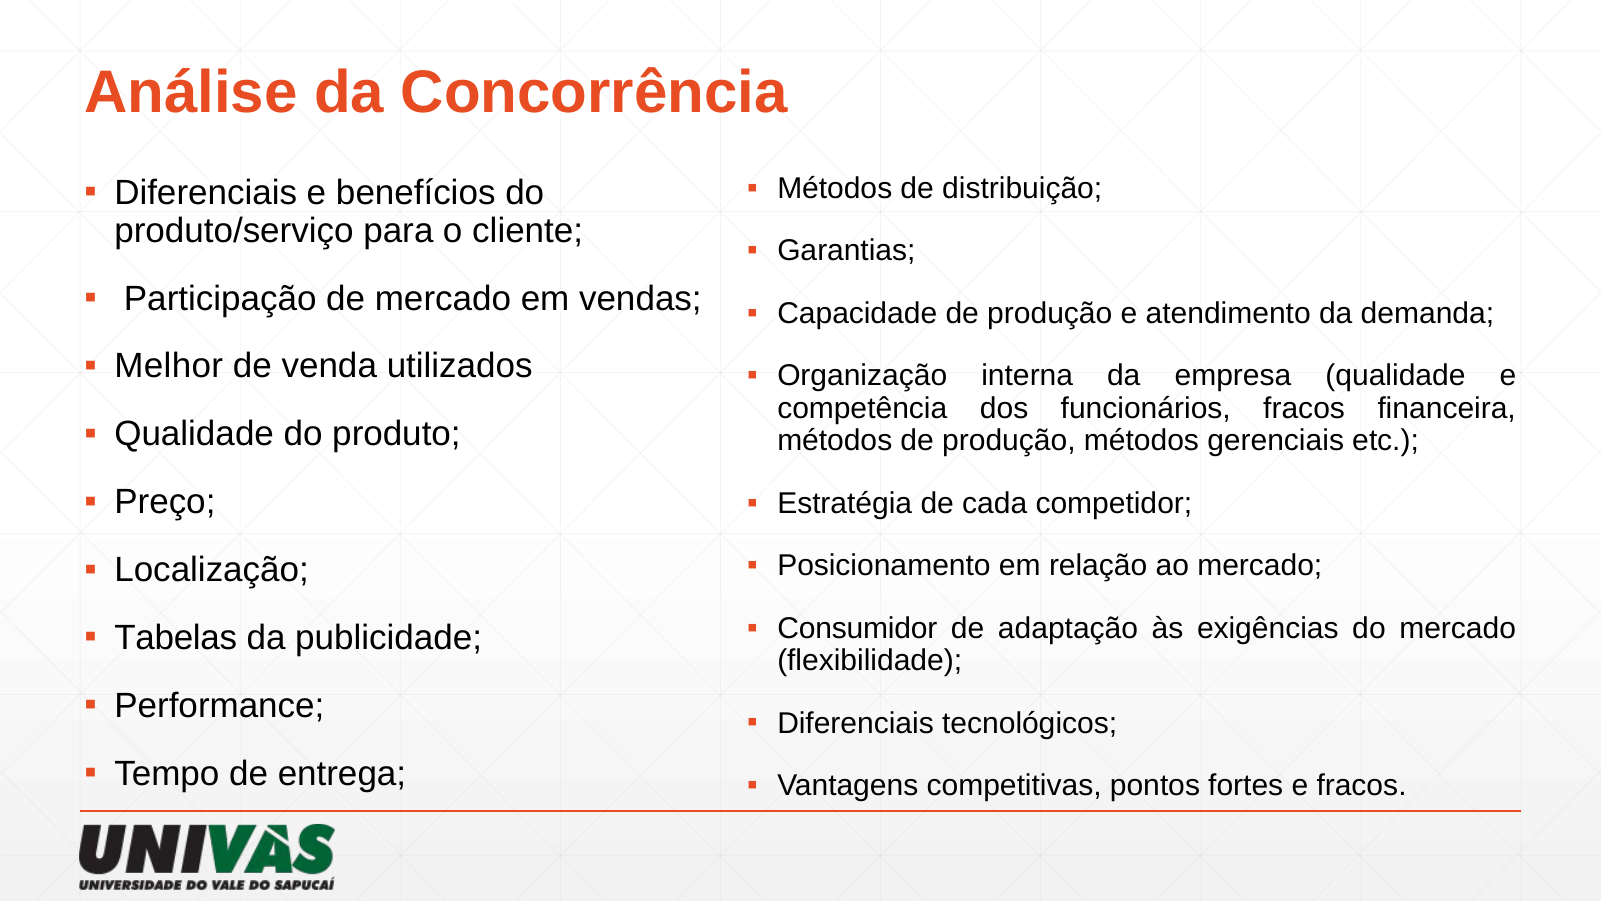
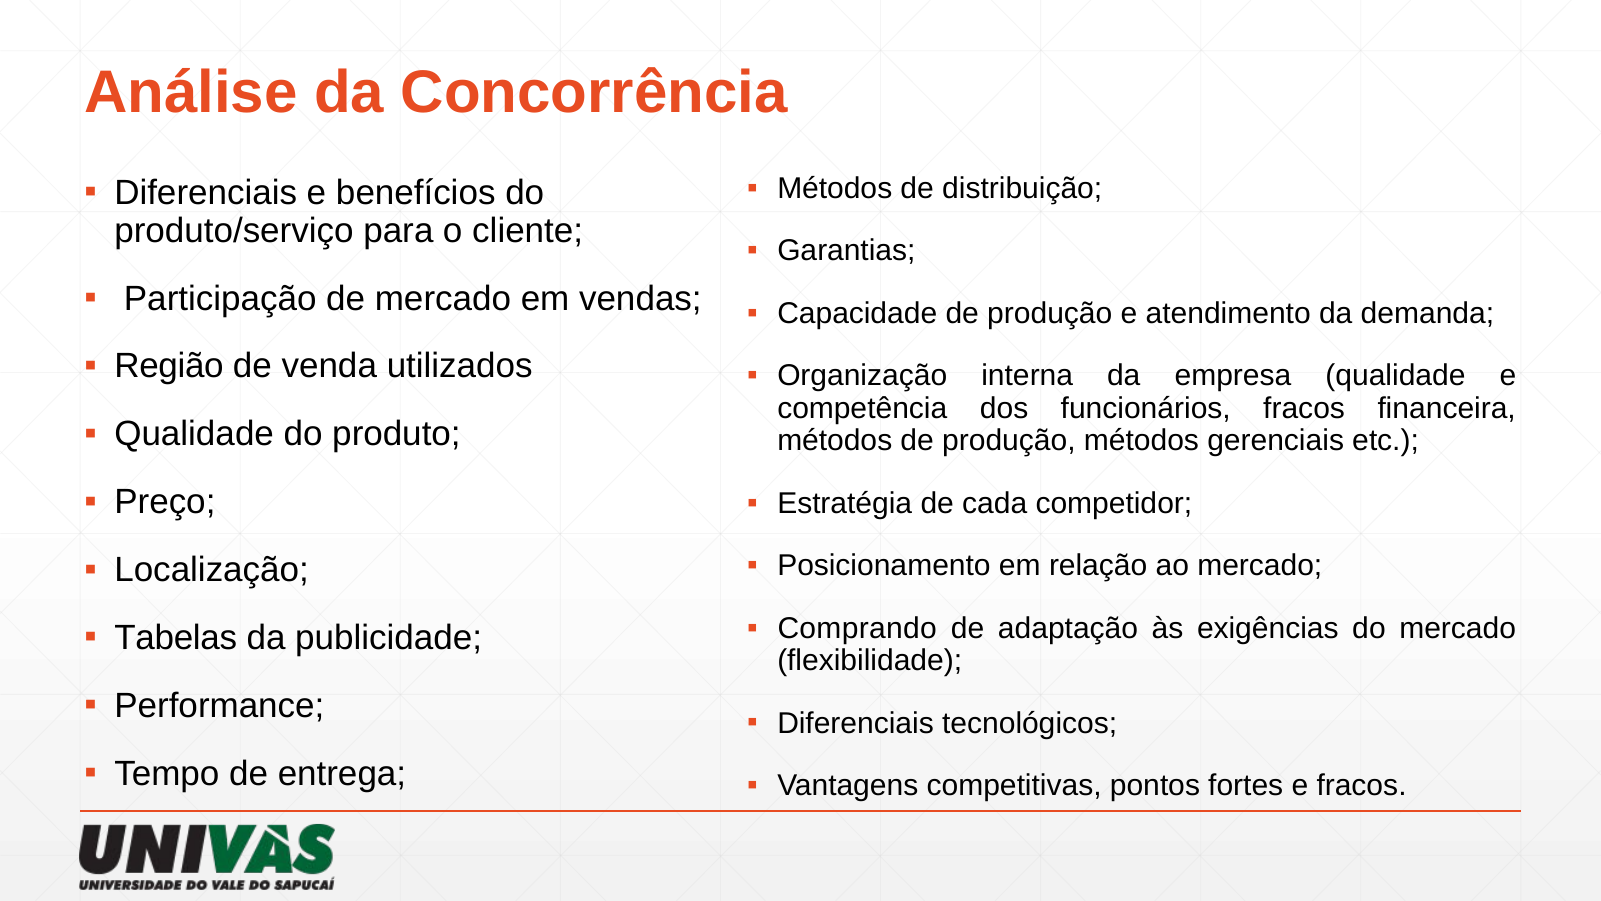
Melhor: Melhor -> Região (169, 366)
Consumidor: Consumidor -> Comprando (857, 628)
